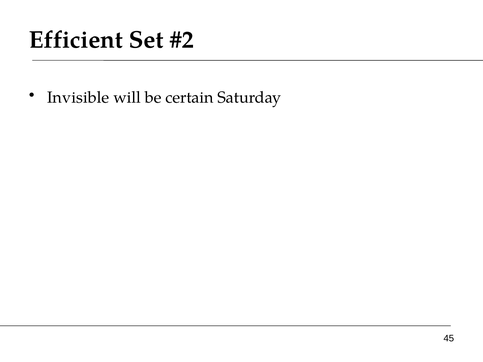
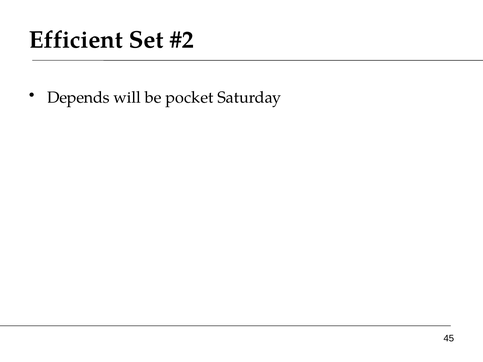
Invisible: Invisible -> Depends (78, 98)
certain: certain -> pocket (189, 98)
